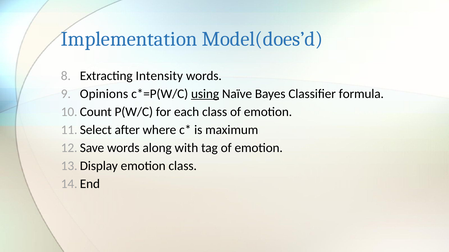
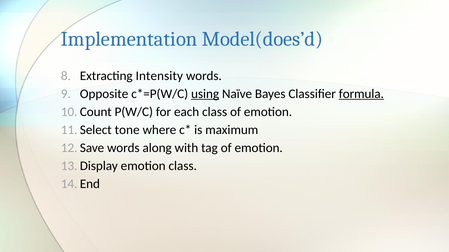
Opinions: Opinions -> Opposite (104, 94)
formula underline: none -> present (361, 94)
after: after -> tone (127, 130)
